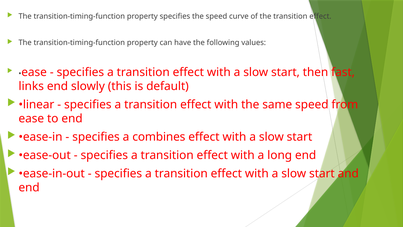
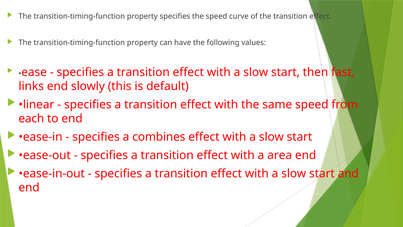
ease: ease -> each (31, 118)
long: long -> area (280, 155)
